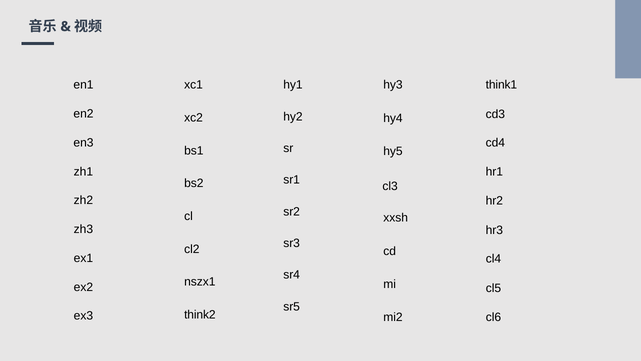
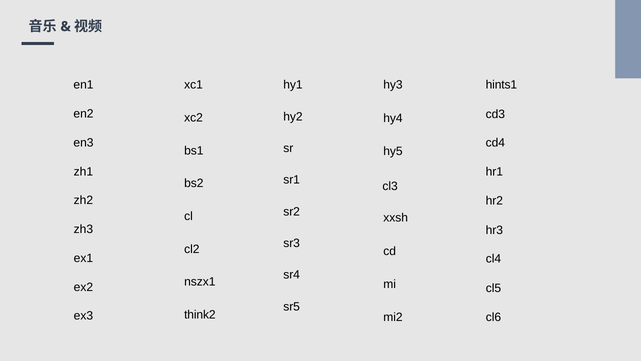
think1: think1 -> hints1 (501, 85)
